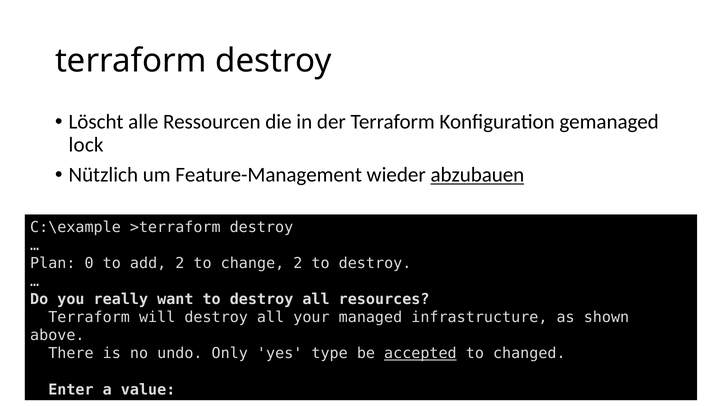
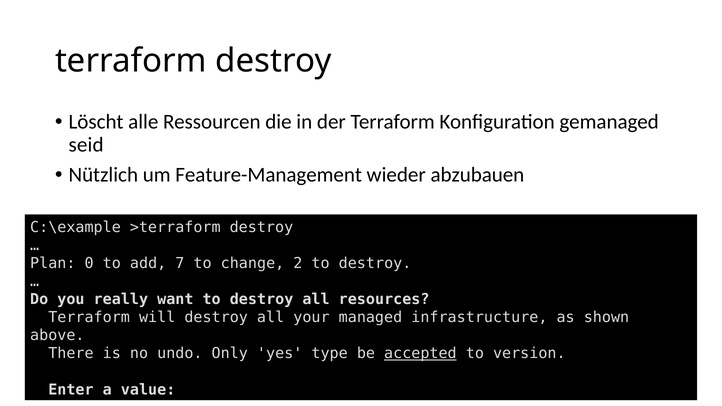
lock: lock -> seid (86, 145)
abzubauen underline: present -> none (477, 175)
add 2: 2 -> 7 (180, 263)
changed: changed -> version (529, 354)
